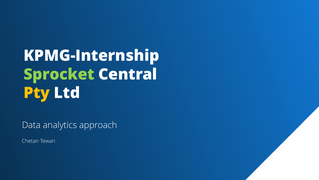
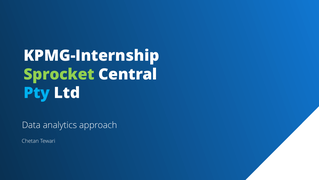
Pty colour: yellow -> light blue (37, 93)
